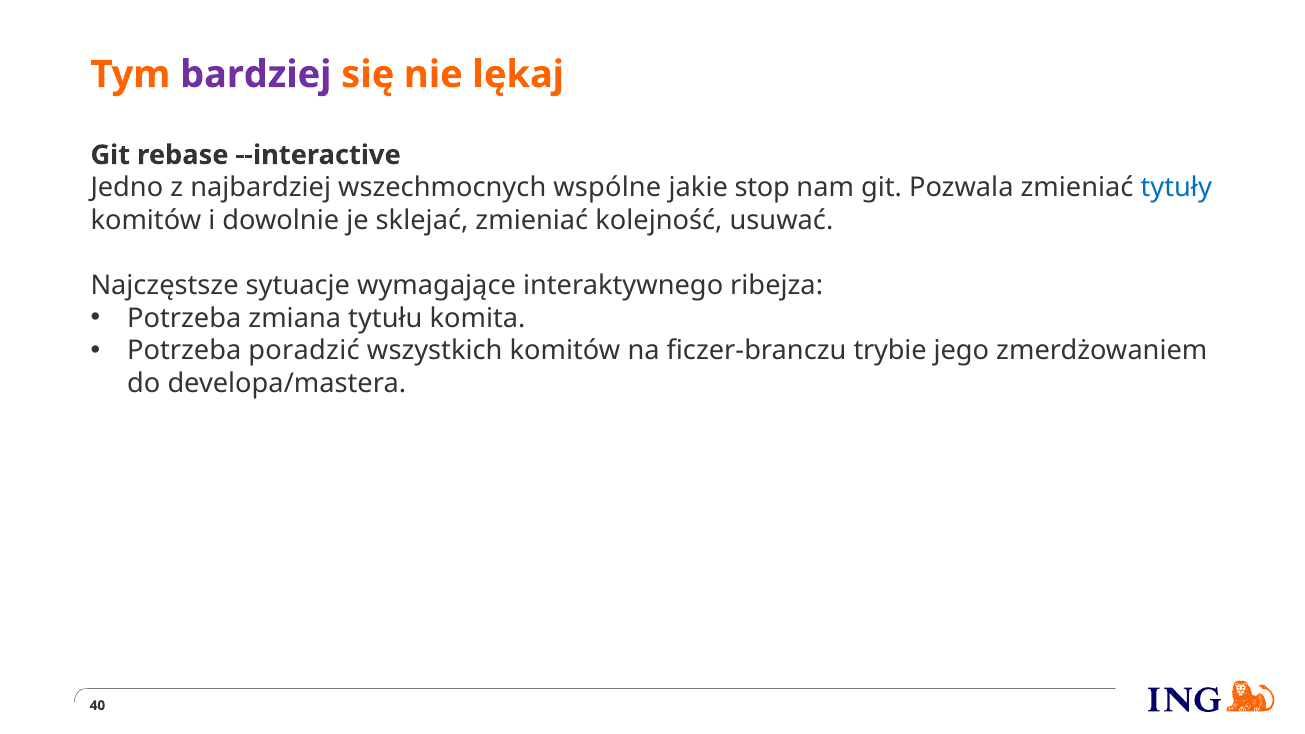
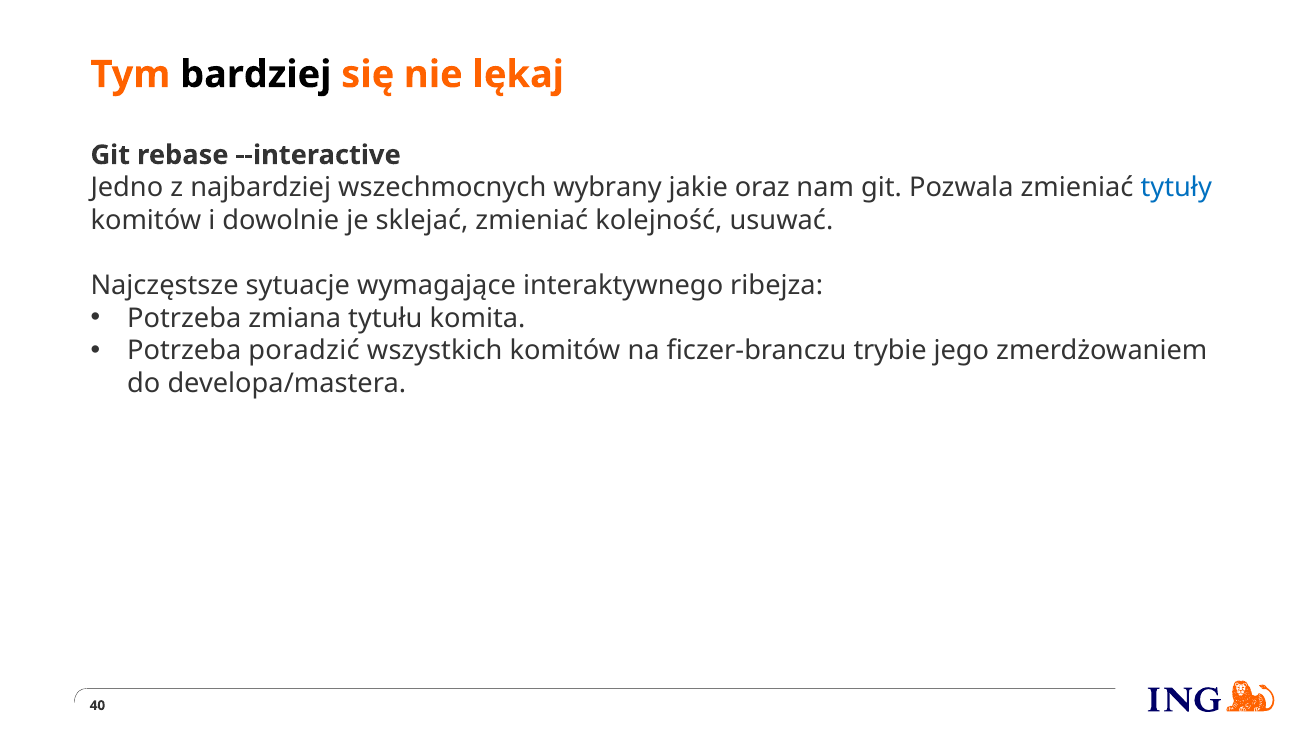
bardziej colour: purple -> black (256, 75)
wspólne: wspólne -> wybrany (608, 188)
stop: stop -> oraz (762, 188)
